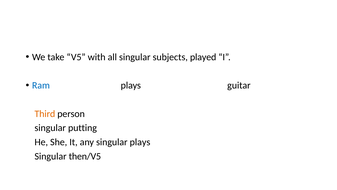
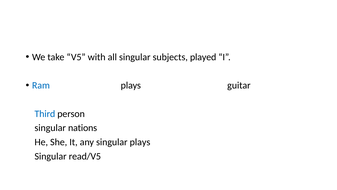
Third colour: orange -> blue (45, 113)
putting: putting -> nations (83, 128)
then/V5: then/V5 -> read/V5 (85, 156)
